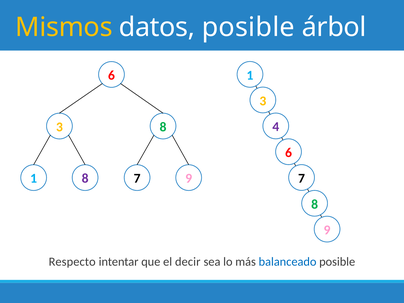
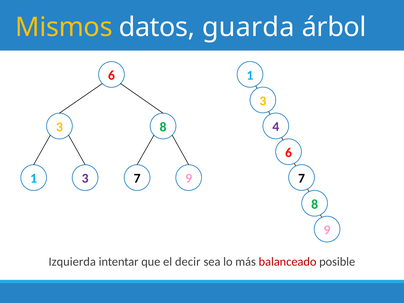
datos posible: posible -> guarda (248, 27)
1 8: 8 -> 3 (85, 179)
Respecto: Respecto -> Izquierda (72, 262)
balanceado colour: blue -> red (288, 262)
